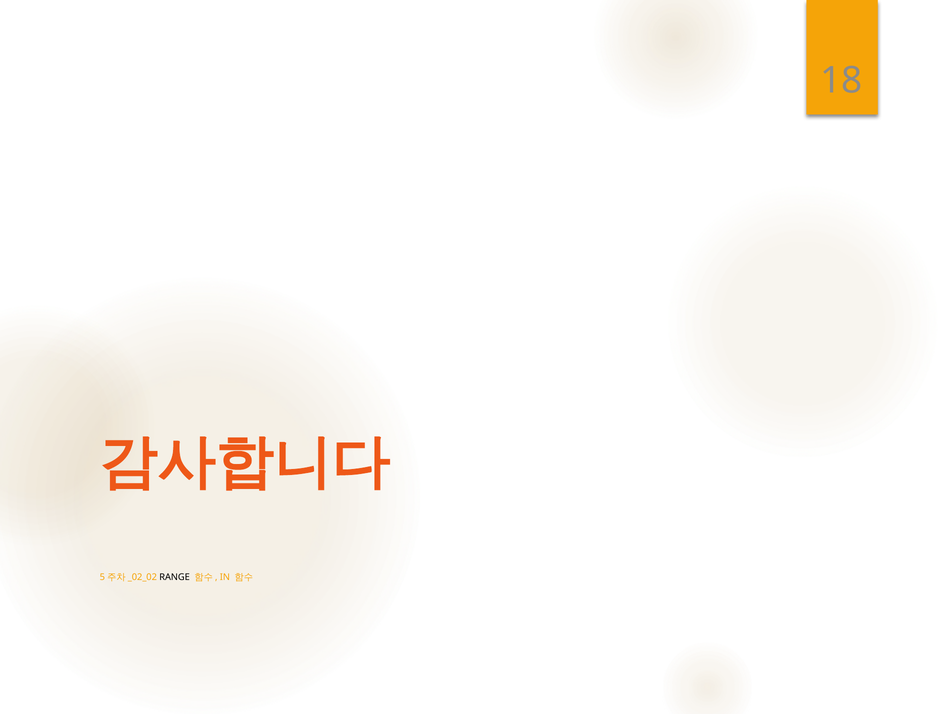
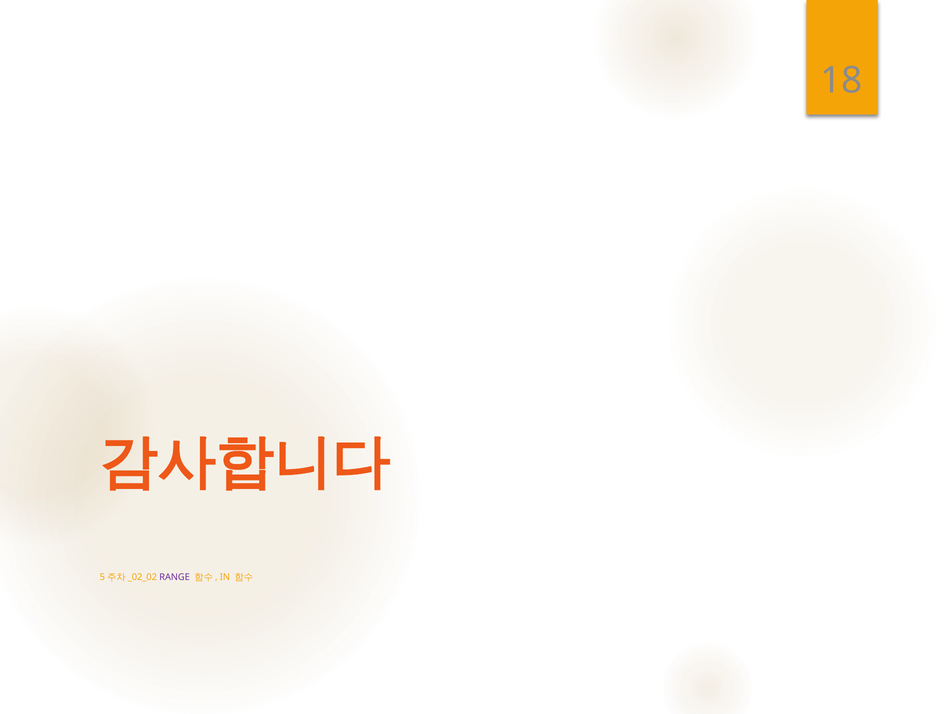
RANGE colour: black -> purple (175, 577)
